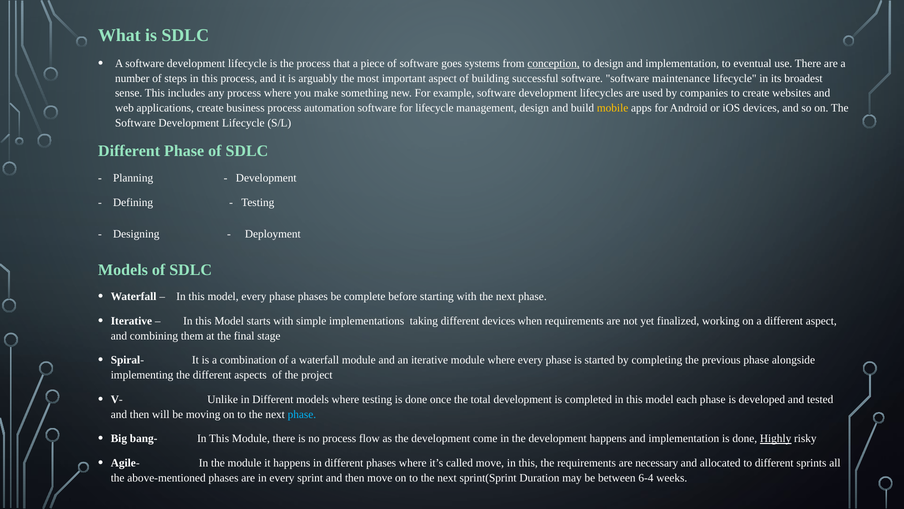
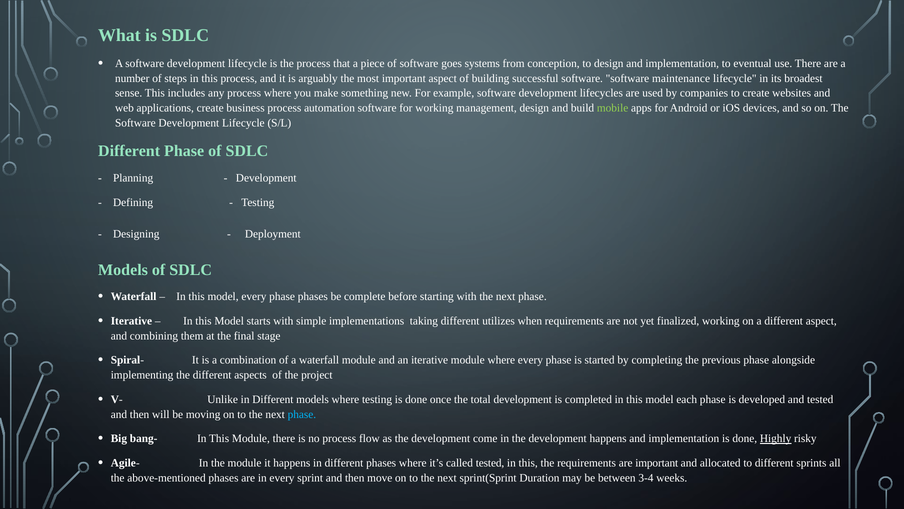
conception underline: present -> none (554, 63)
for lifecycle: lifecycle -> working (434, 108)
mobile colour: yellow -> light green (613, 108)
different devices: devices -> utilizes (499, 321)
called move: move -> tested (490, 463)
are necessary: necessary -> important (657, 463)
6-4: 6-4 -> 3-4 (646, 477)
